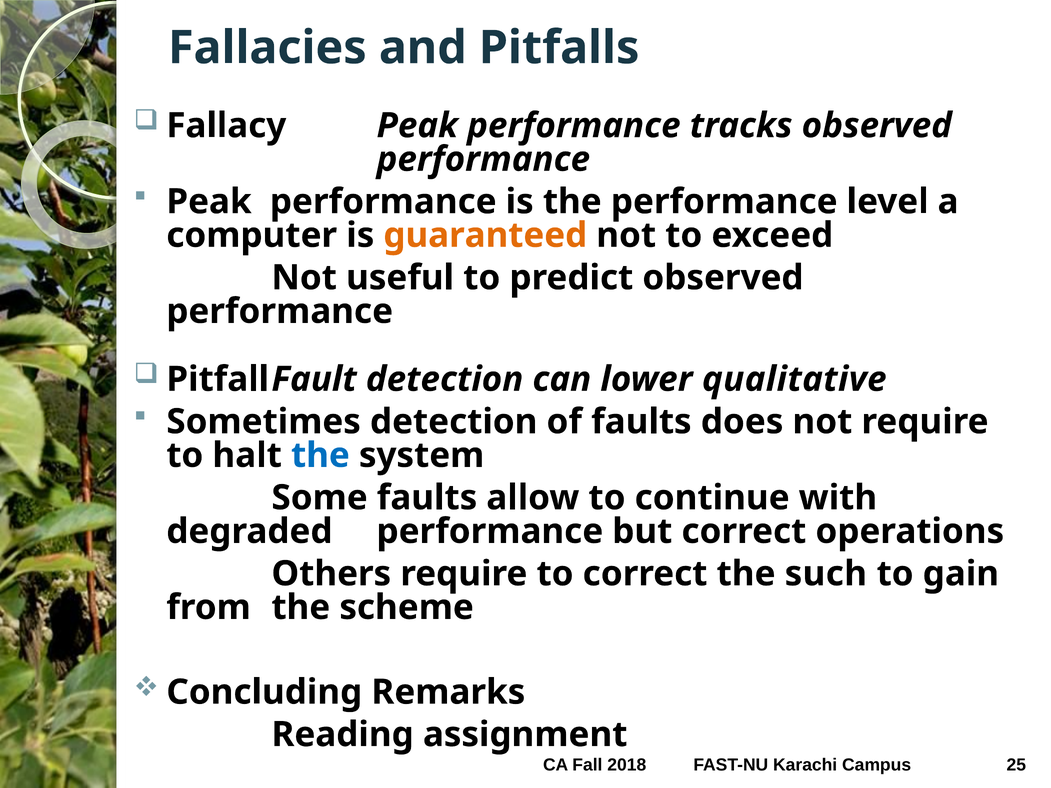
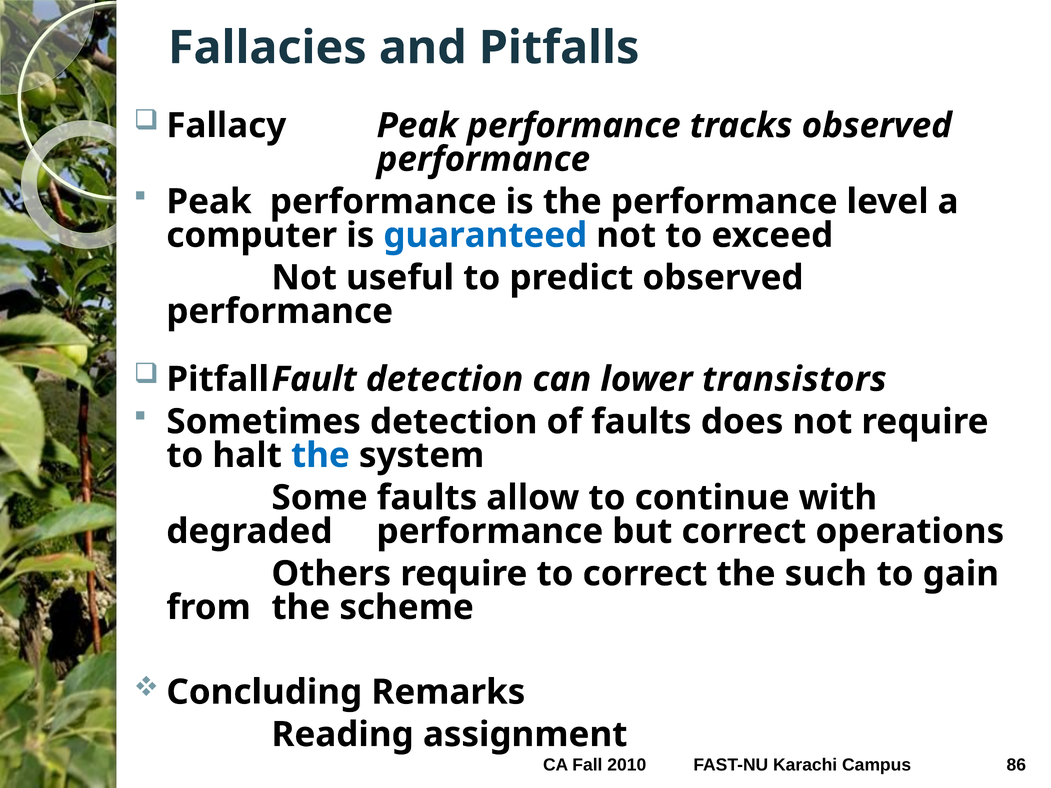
guaranteed colour: orange -> blue (485, 235)
qualitative: qualitative -> transistors (794, 379)
2018: 2018 -> 2010 (627, 765)
25: 25 -> 86 (1016, 765)
